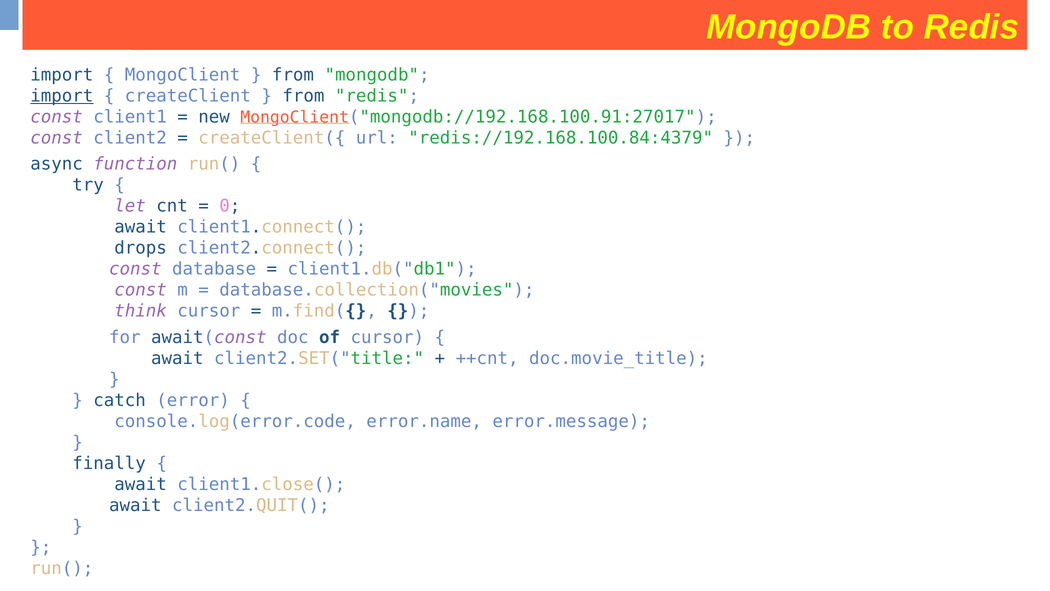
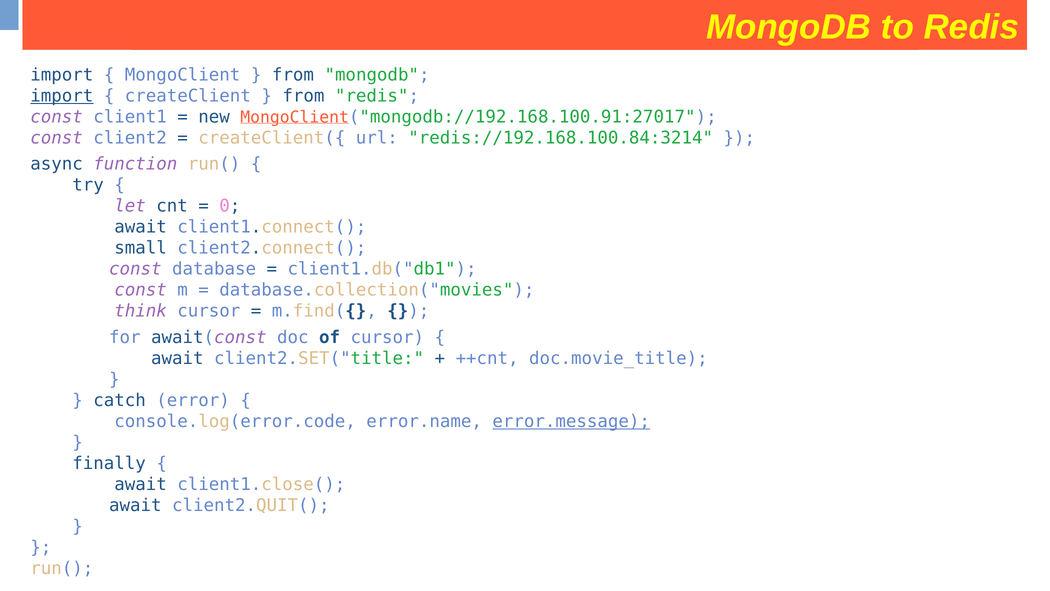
redis://192.168.100.84:4379: redis://192.168.100.84:4379 -> redis://192.168.100.84:3214 (561, 138)
drops: drops -> small (141, 248)
error.message underline: none -> present (571, 421)
